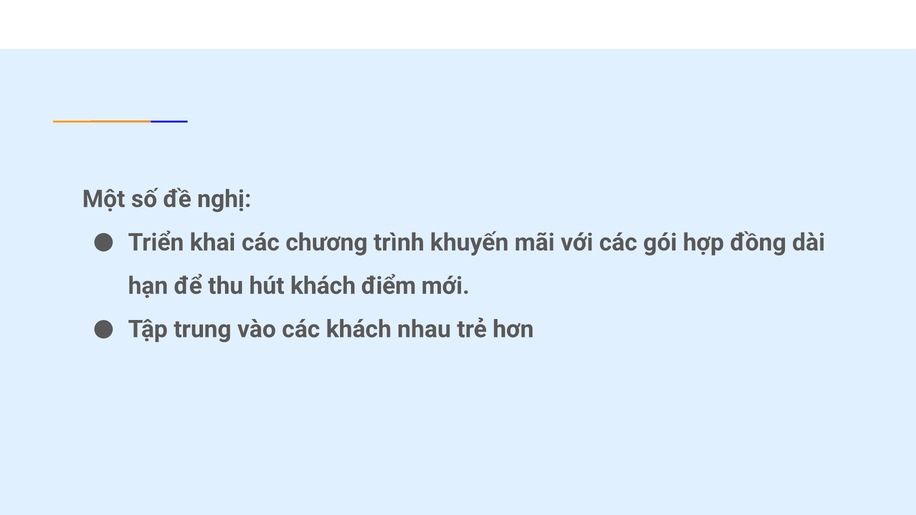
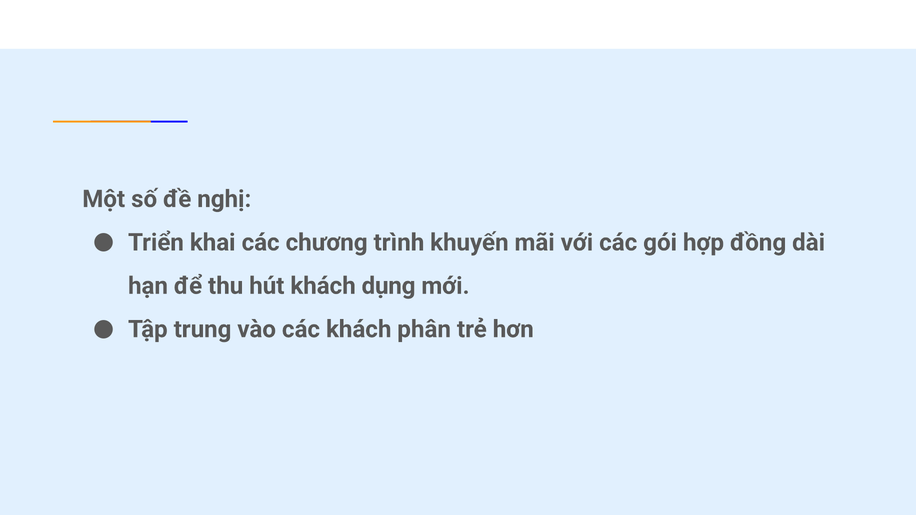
điểm: điểm -> dụng (389, 286)
nhau: nhau -> phân (424, 329)
